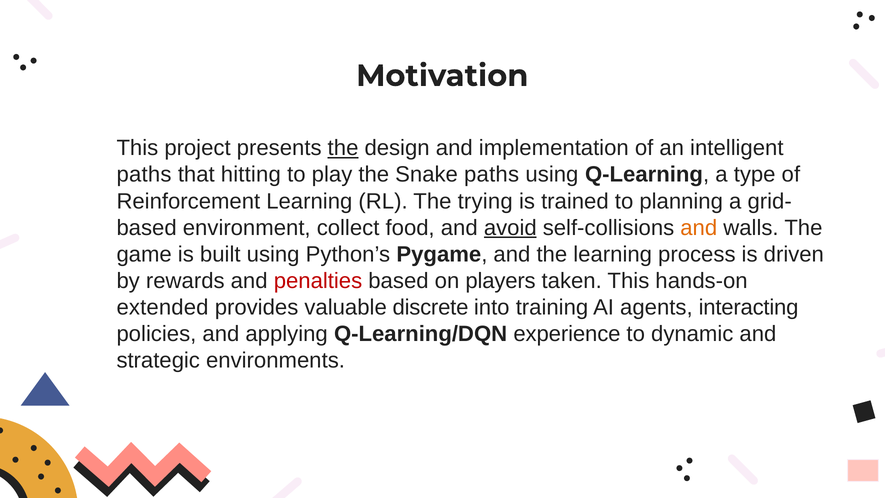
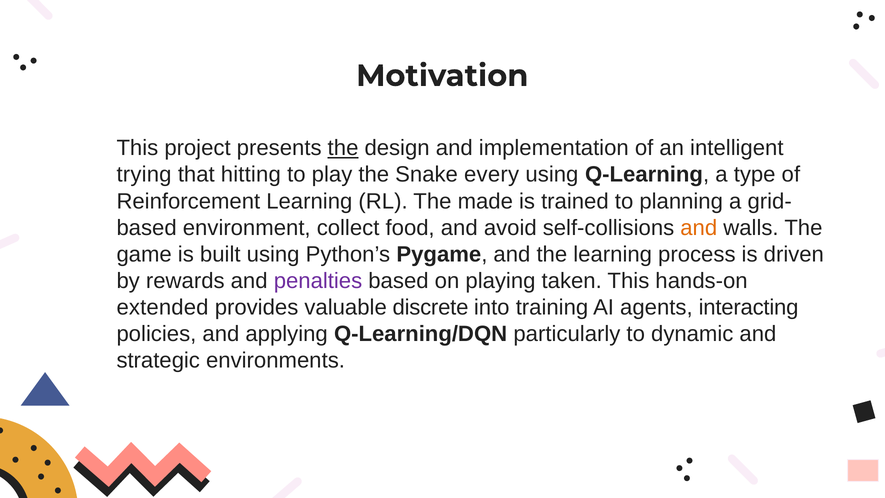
paths: paths -> trying (144, 175)
Snake paths: paths -> every (492, 175)
trying: trying -> made (485, 201)
avoid underline: present -> none (510, 228)
penalties colour: red -> purple (318, 281)
players: players -> playing (500, 281)
experience: experience -> particularly (567, 334)
